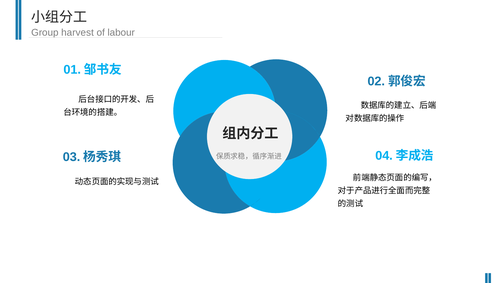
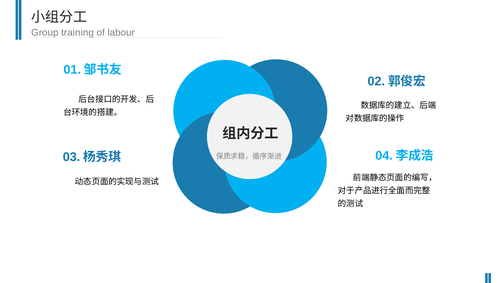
harvest: harvest -> training (78, 33)
